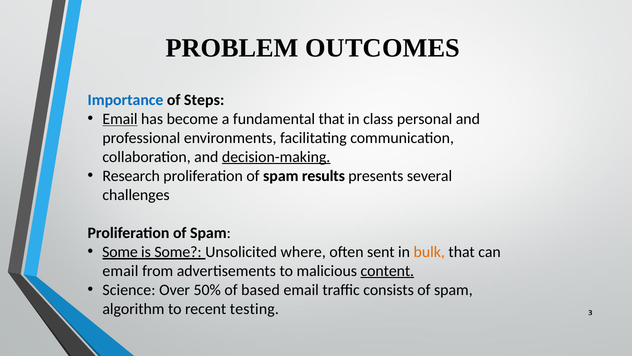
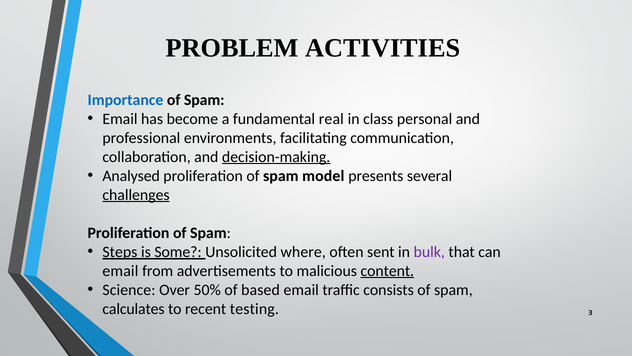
OUTCOMES: OUTCOMES -> ACTIVITIES (383, 48)
Steps: Steps -> Spam (204, 100)
Email underline: present -> none (120, 119)
fundamental that: that -> real (331, 119)
Research: Research -> Analysed (131, 176)
results: results -> model (323, 176)
challenges underline: none -> present (136, 195)
Some: Some -> Steps (120, 251)
bulk colour: orange -> purple (429, 251)
algorithm: algorithm -> calculates (133, 308)
